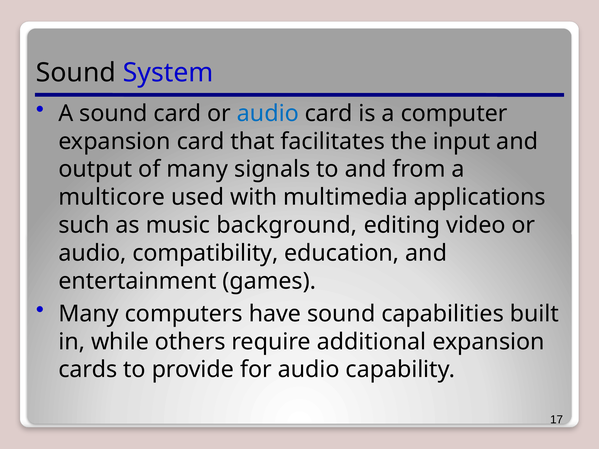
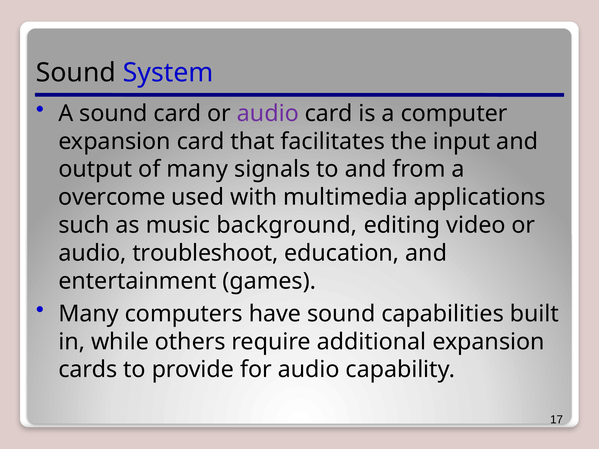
audio colour: blue -> purple (268, 113)
multicore: multicore -> overcome (112, 197)
compatibility: compatibility -> troubleshoot (205, 253)
